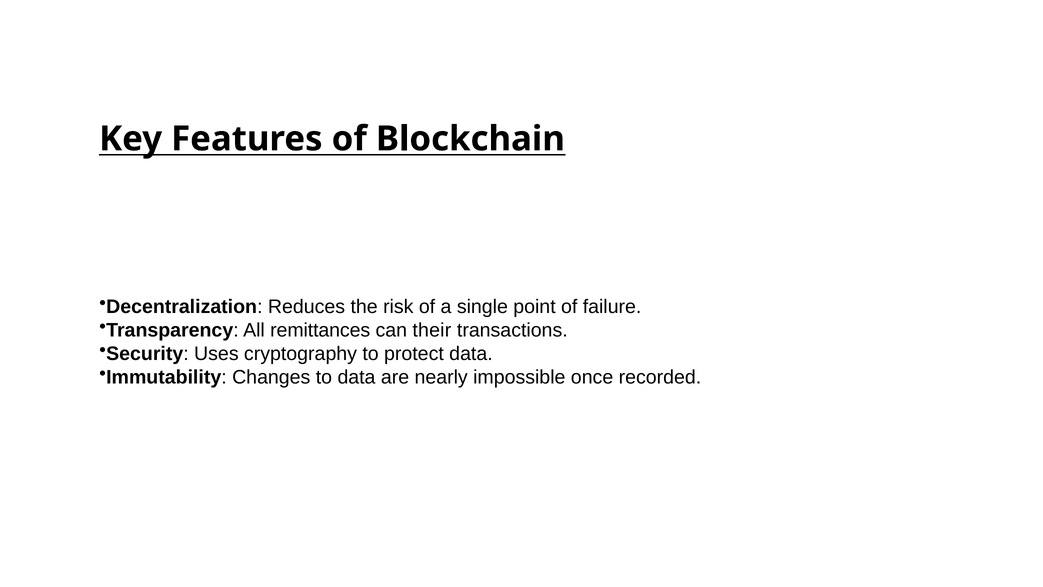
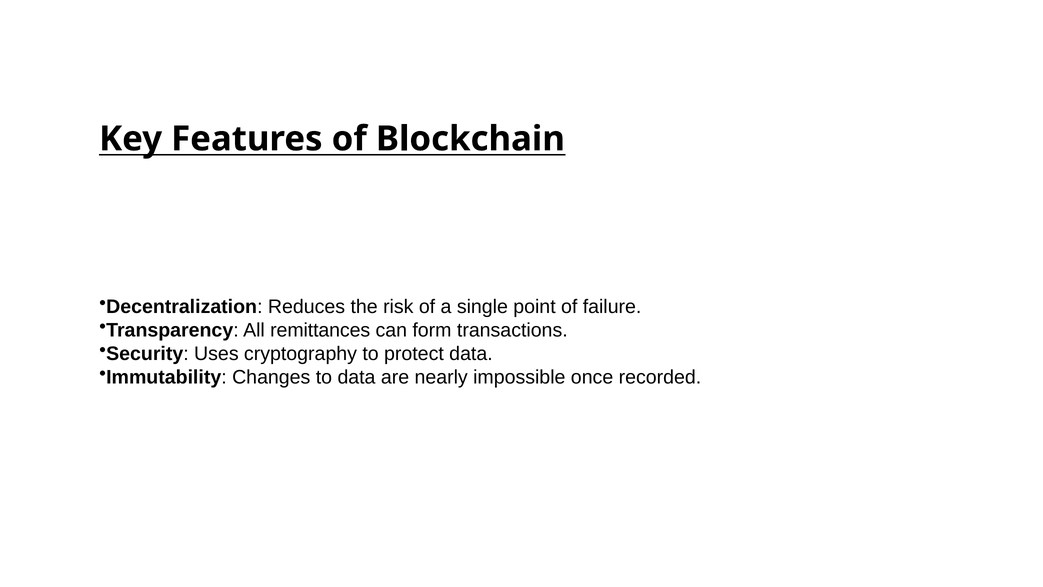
their: their -> form (432, 330)
